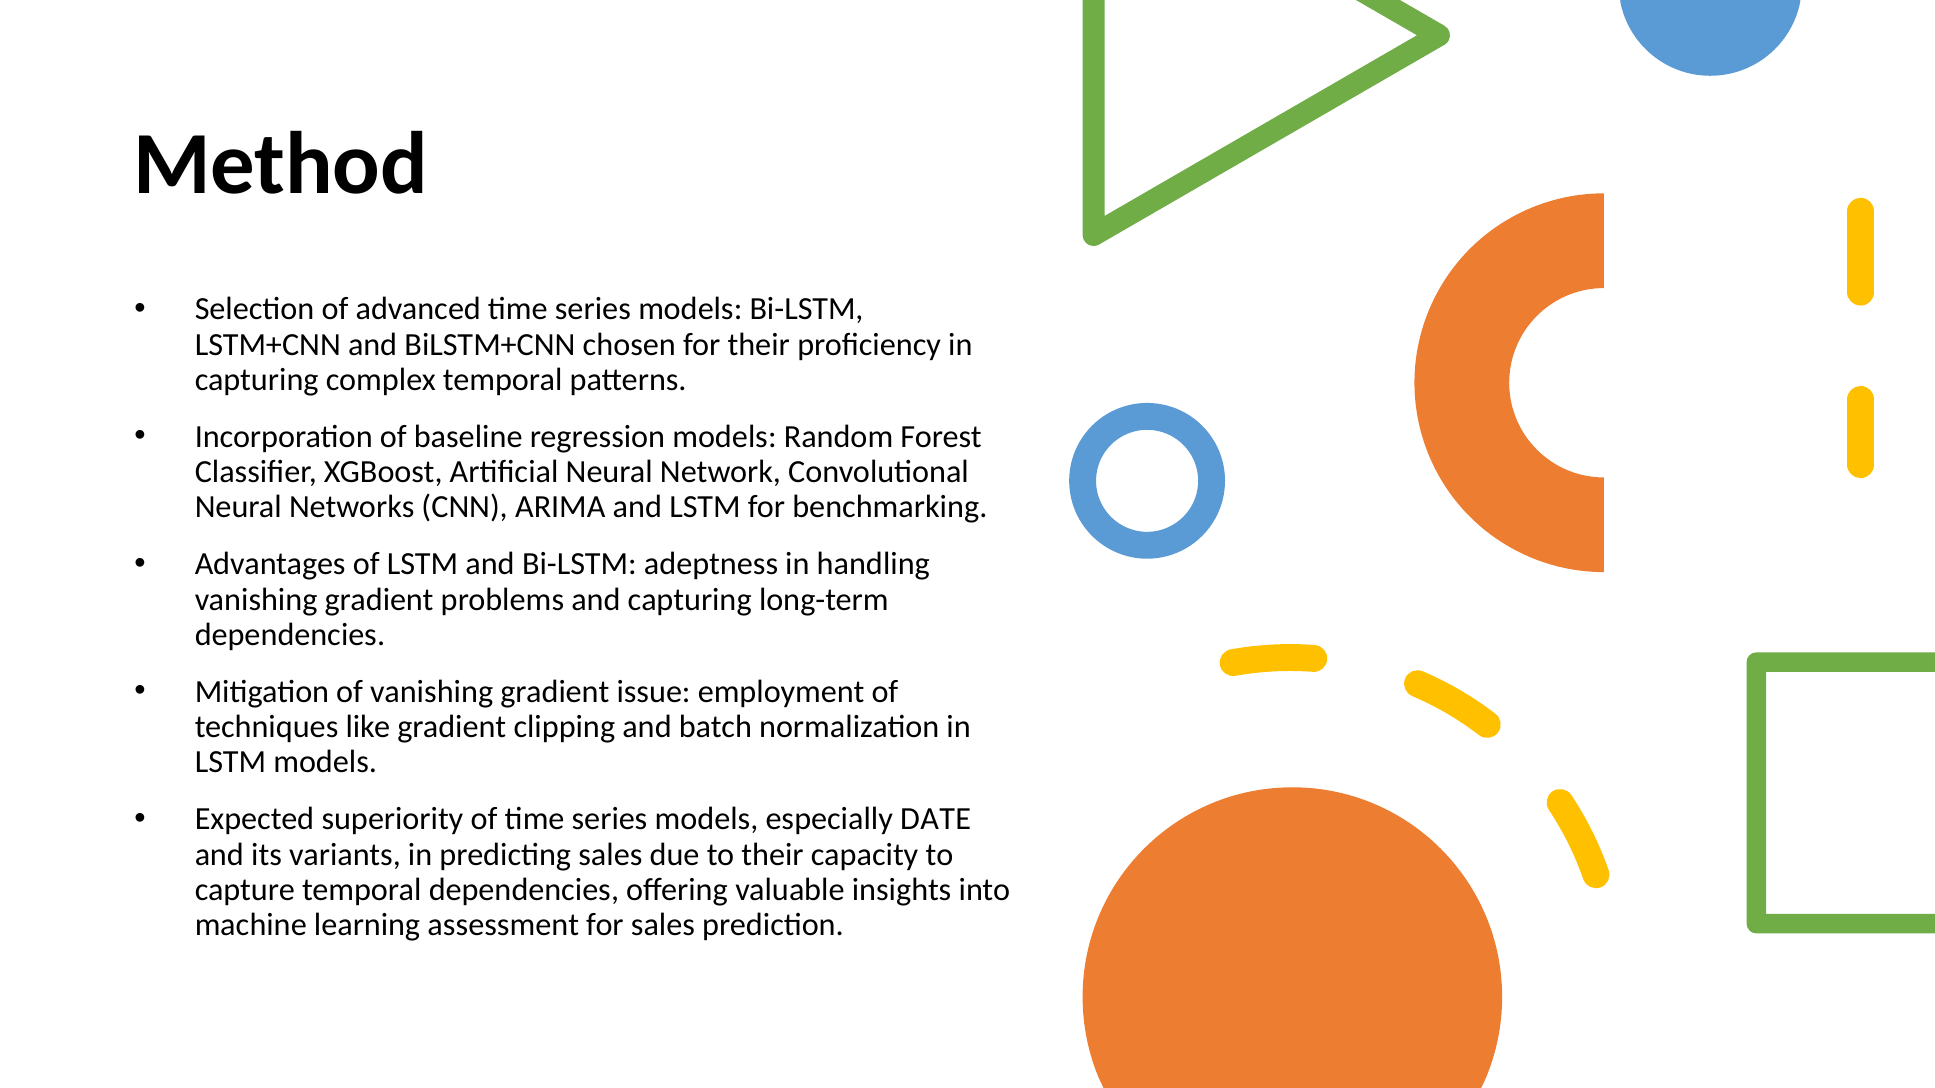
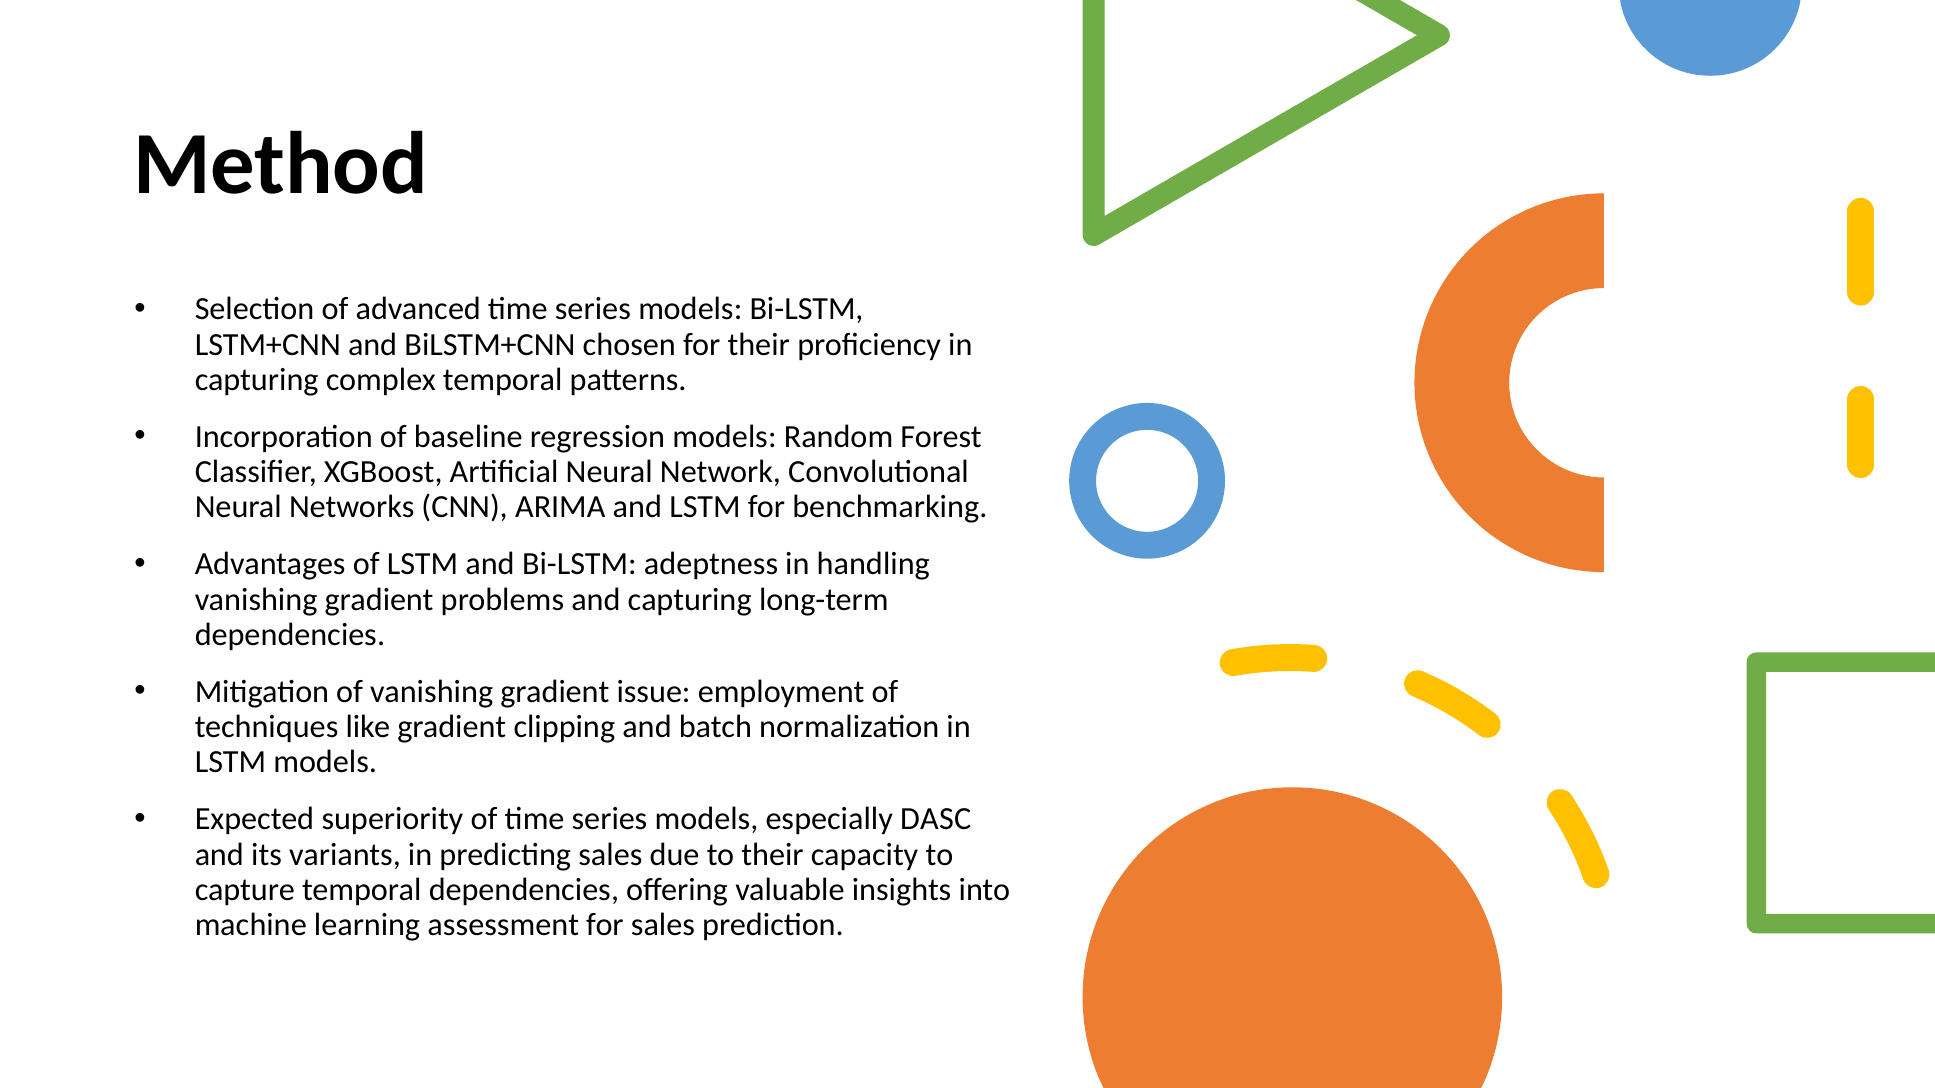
DATE: DATE -> DASC (936, 819)
